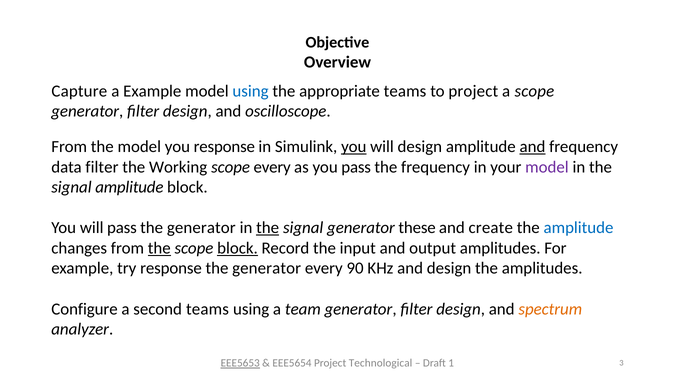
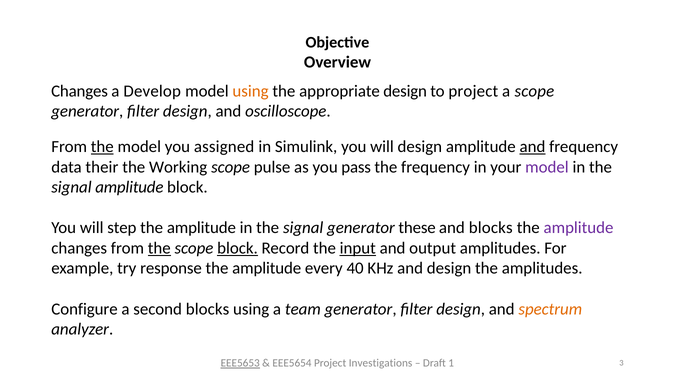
Capture: Capture -> Changes (79, 91)
a Example: Example -> Develop (152, 91)
using colour: blue -> orange (251, 91)
appropriate teams: teams -> design (405, 91)
the underline: none -> present (102, 147)
you response: response -> assigned (224, 147)
you underline: present -> none (354, 147)
data filter: filter -> their (102, 167)
scope every: every -> pulse (272, 167)
will pass: pass -> step (122, 228)
generator: generator -> amplitude (201, 228)
the underline: present -> none (268, 228)
and create: create -> blocks (491, 228)
amplitude colour: blue -> purple (579, 228)
input underline: none -> present (358, 248)
generator: generator -> amplitude (267, 268)
90: 90 -> 40 (355, 268)
second teams: teams -> blocks (208, 309)
Technological: Technological -> Investigations (381, 363)
